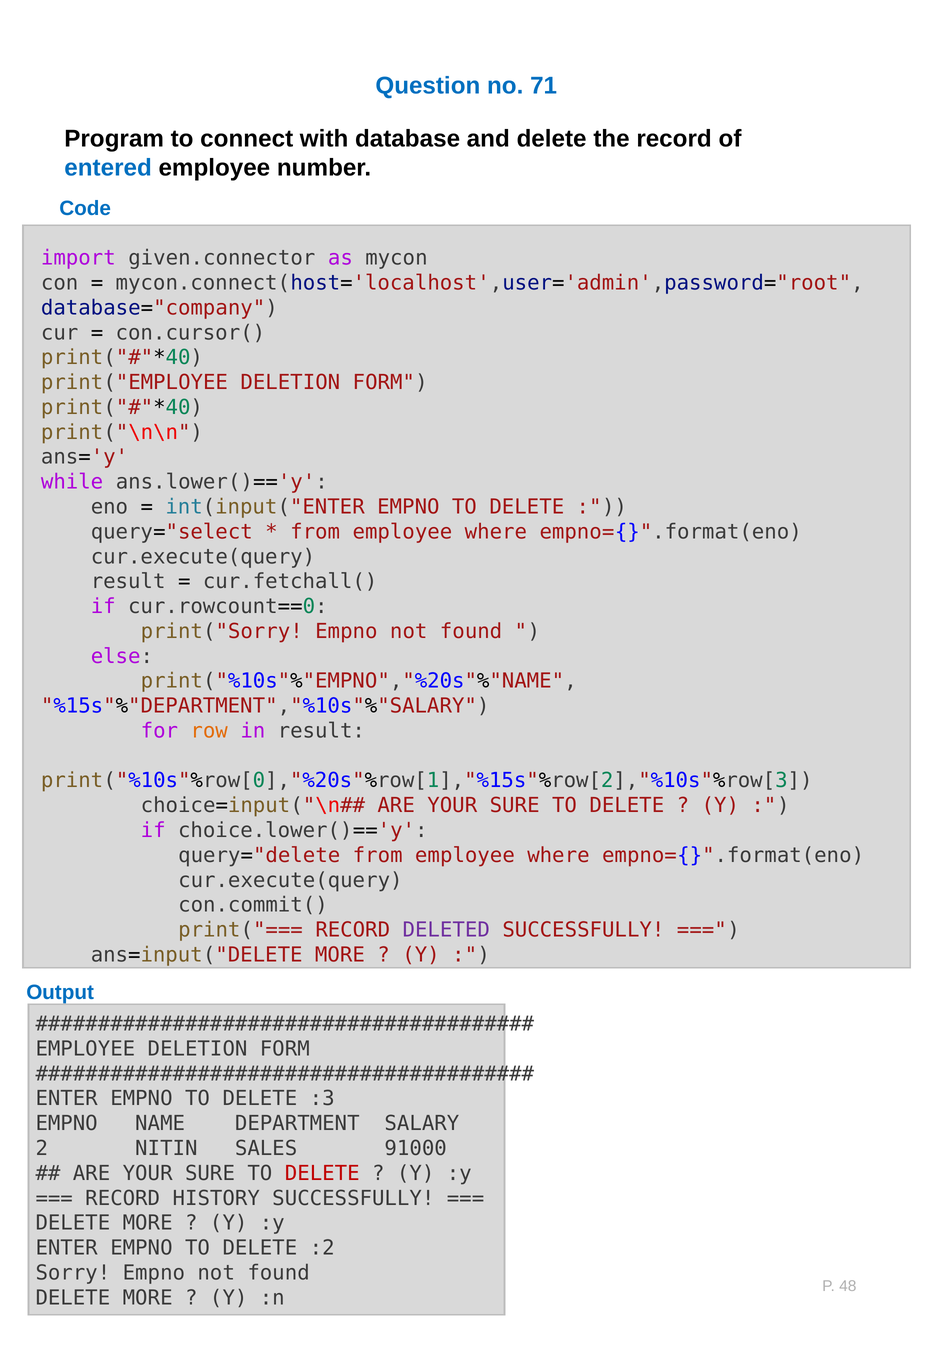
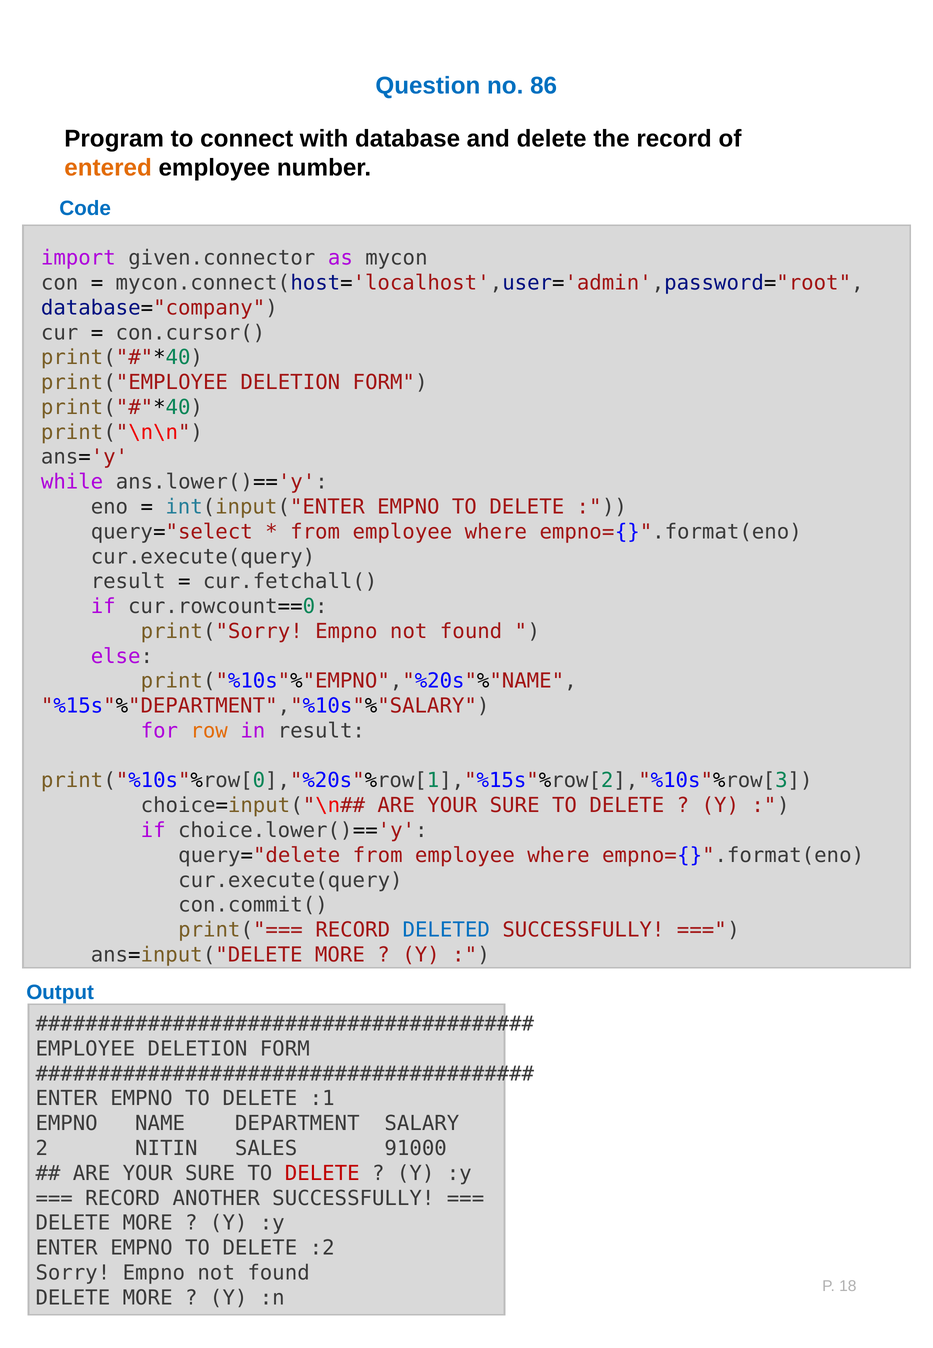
71: 71 -> 86 (544, 86)
entered colour: blue -> orange (108, 168)
DELETED colour: purple -> blue (446, 930)
:3: :3 -> :1 (322, 1098)
HISTORY: HISTORY -> ANOTHER (216, 1198)
48: 48 -> 18 (848, 1286)
